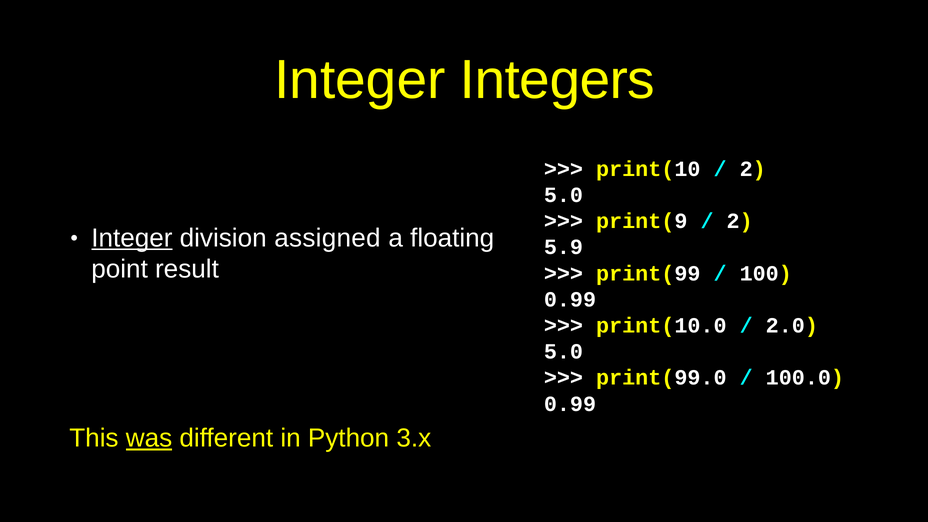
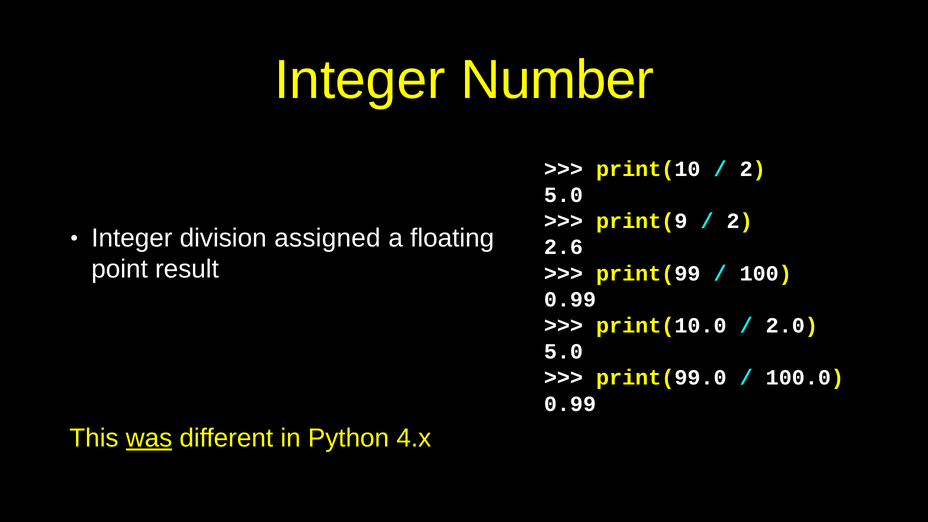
Integers: Integers -> Number (557, 80)
Integer underline: present -> none (132, 238)
5.9: 5.9 -> 2.6 (563, 247)
3.x: 3.x -> 4.x (414, 438)
